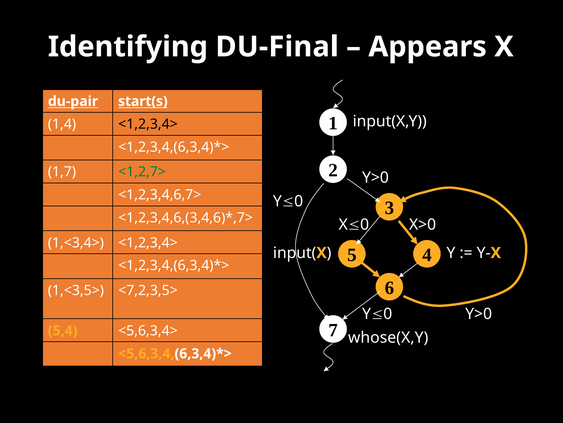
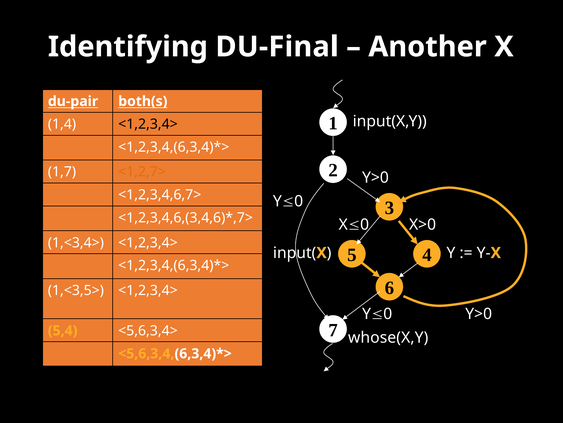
Appears: Appears -> Another (428, 47)
start(s: start(s -> both(s (143, 101)
<1,2,7> colour: green -> orange (142, 172)
1,<3,5> <7,2,3,5>: <7,2,3,5> -> <1,2,3,4> (148, 290)
